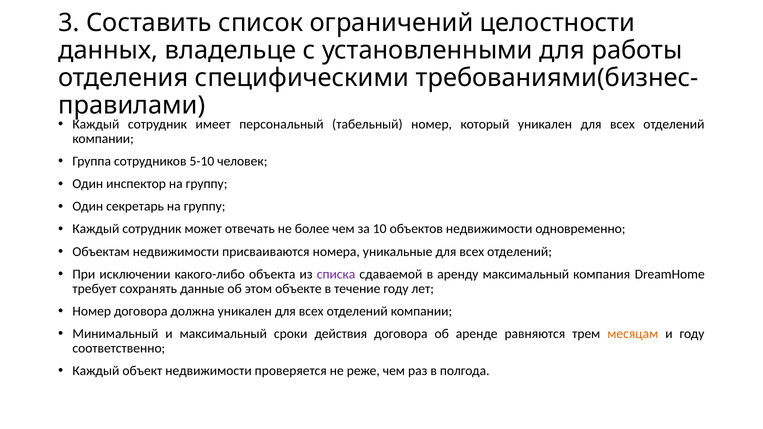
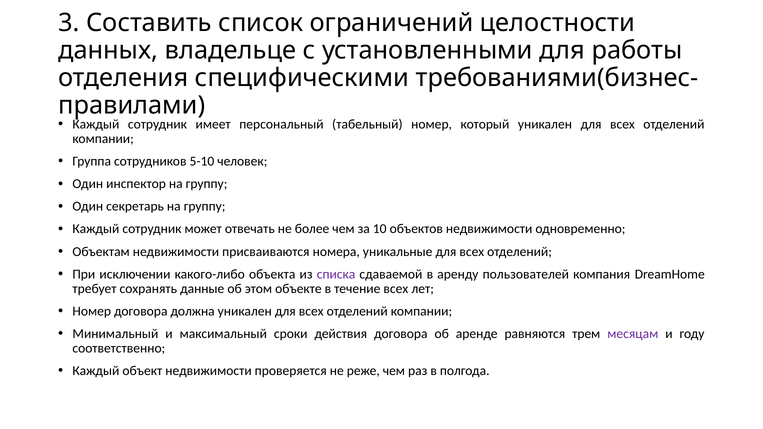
аренду максимальный: максимальный -> пользователей (526, 274)
течение году: году -> всех (396, 289)
месяцам colour: orange -> purple (633, 334)
